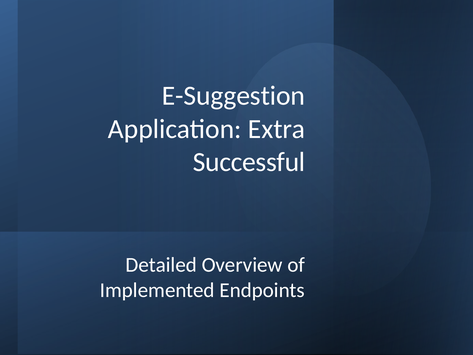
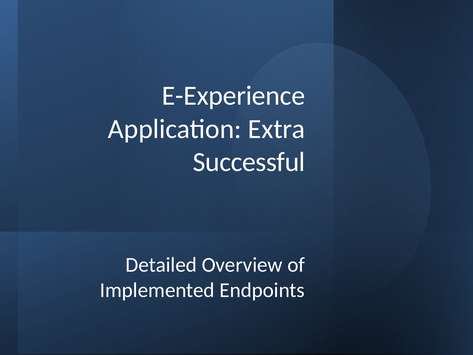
E-Suggestion: E-Suggestion -> E-Experience (233, 96)
